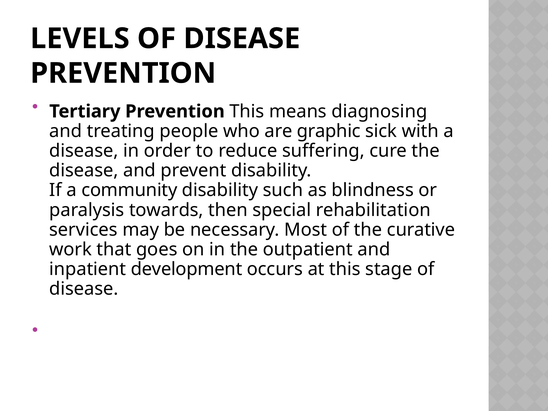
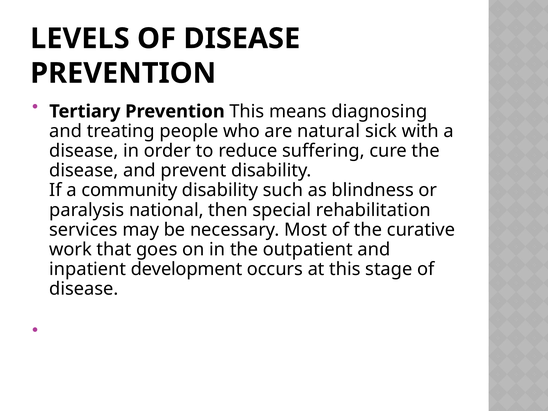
graphic: graphic -> natural (329, 131)
towards: towards -> national (166, 210)
